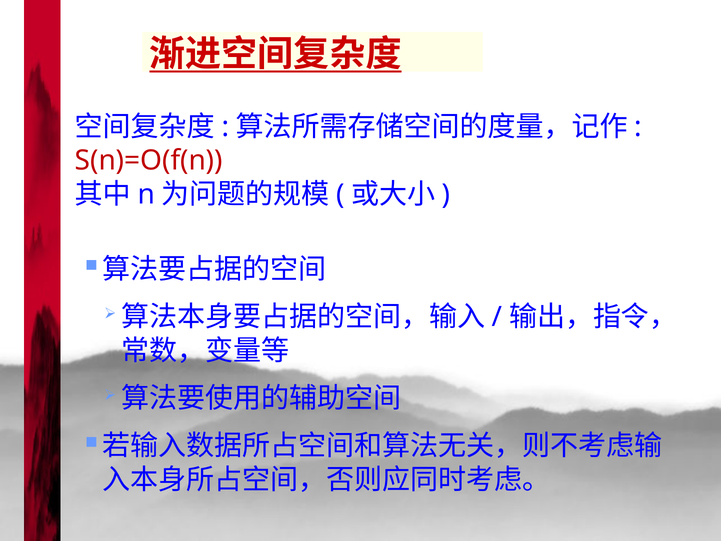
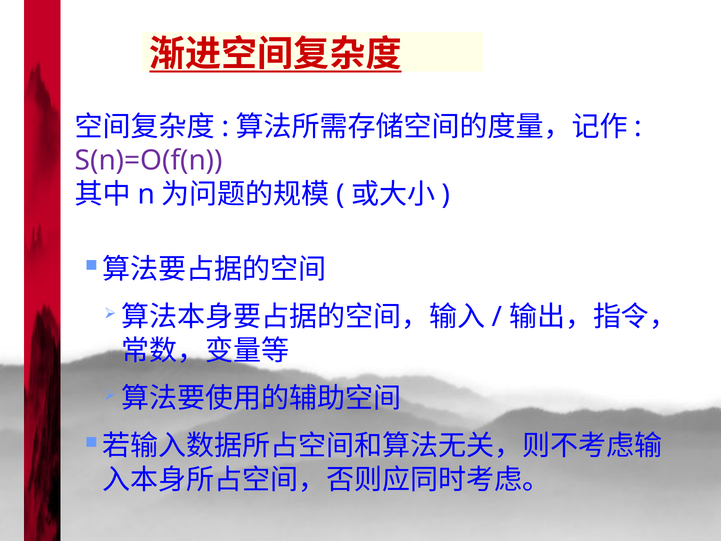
S(n)=O(f(n colour: red -> purple (149, 161)
